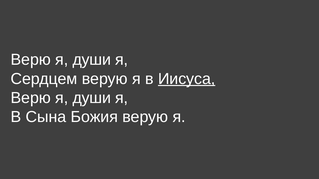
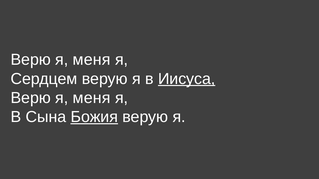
души: души -> меня (92, 60)
души: души -> меня (92, 98)
Божия underline: none -> present (94, 117)
